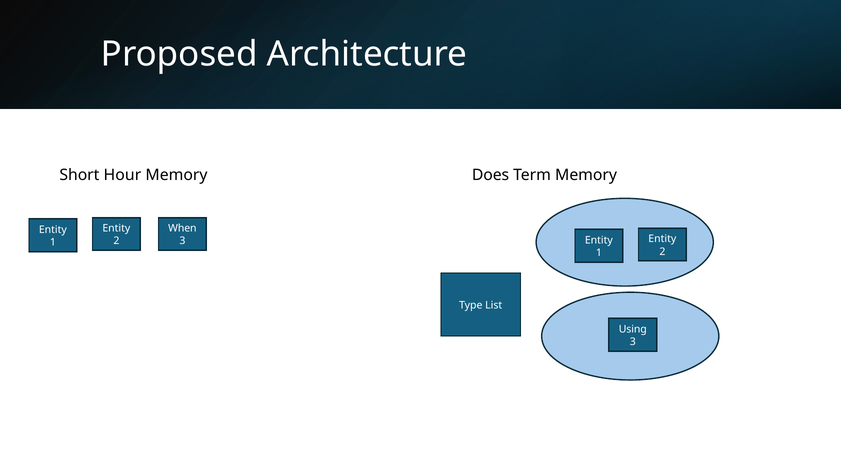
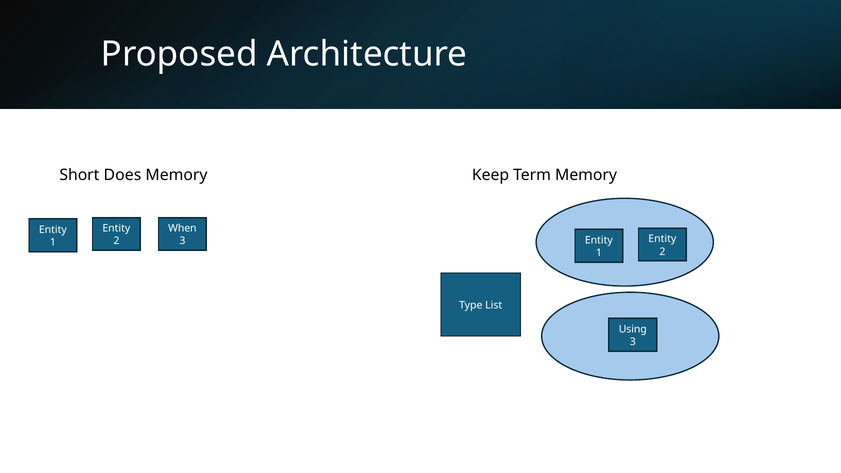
Hour: Hour -> Does (122, 175)
Does: Does -> Keep (490, 175)
